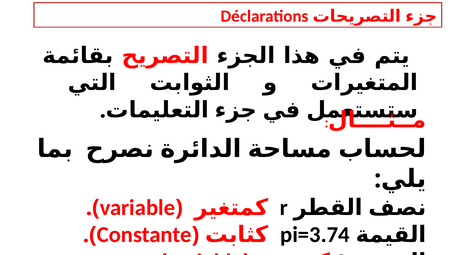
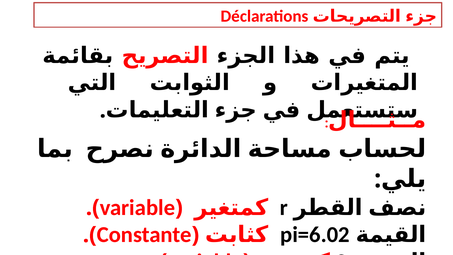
pi=3.74: pi=3.74 -> pi=6.02 (315, 235)
